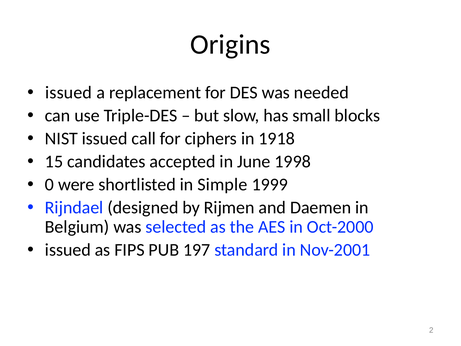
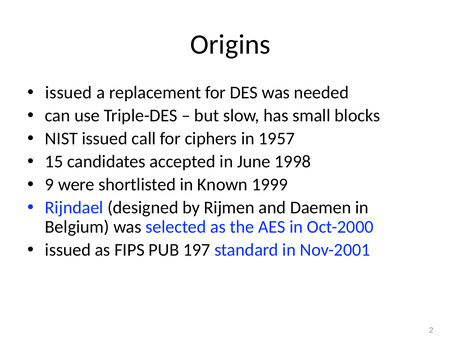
1918: 1918 -> 1957 (277, 138)
0: 0 -> 9 (49, 184)
Simple: Simple -> Known (223, 184)
